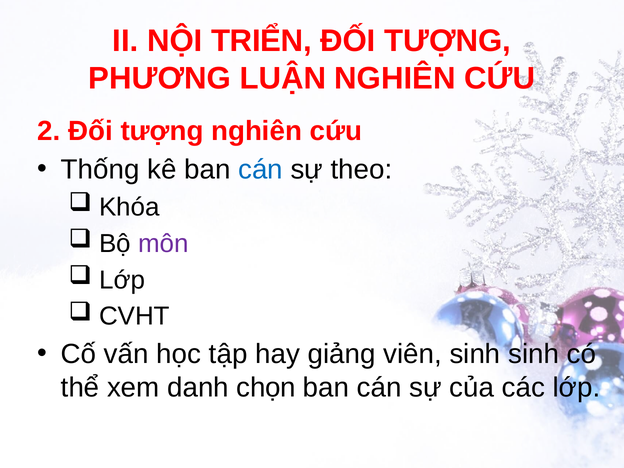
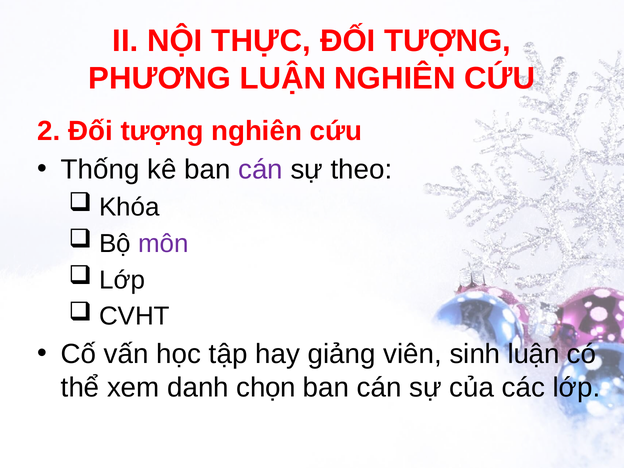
TRIỂN: TRIỂN -> THỰC (261, 41)
cán colour: blue -> purple (261, 170)
sinh sinh: sinh -> luận (534, 354)
